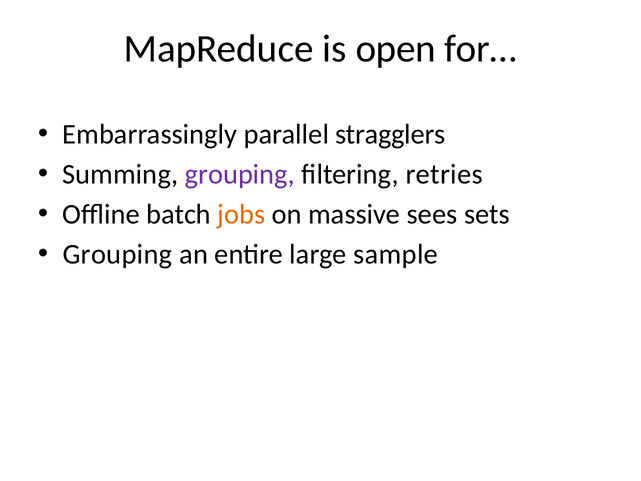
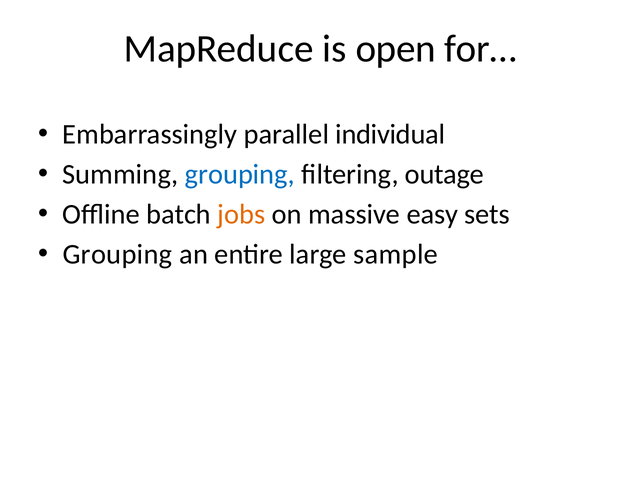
stragglers: stragglers -> individual (390, 134)
grouping colour: purple -> blue (240, 174)
retries: retries -> outage (444, 174)
sees: sees -> easy (432, 214)
